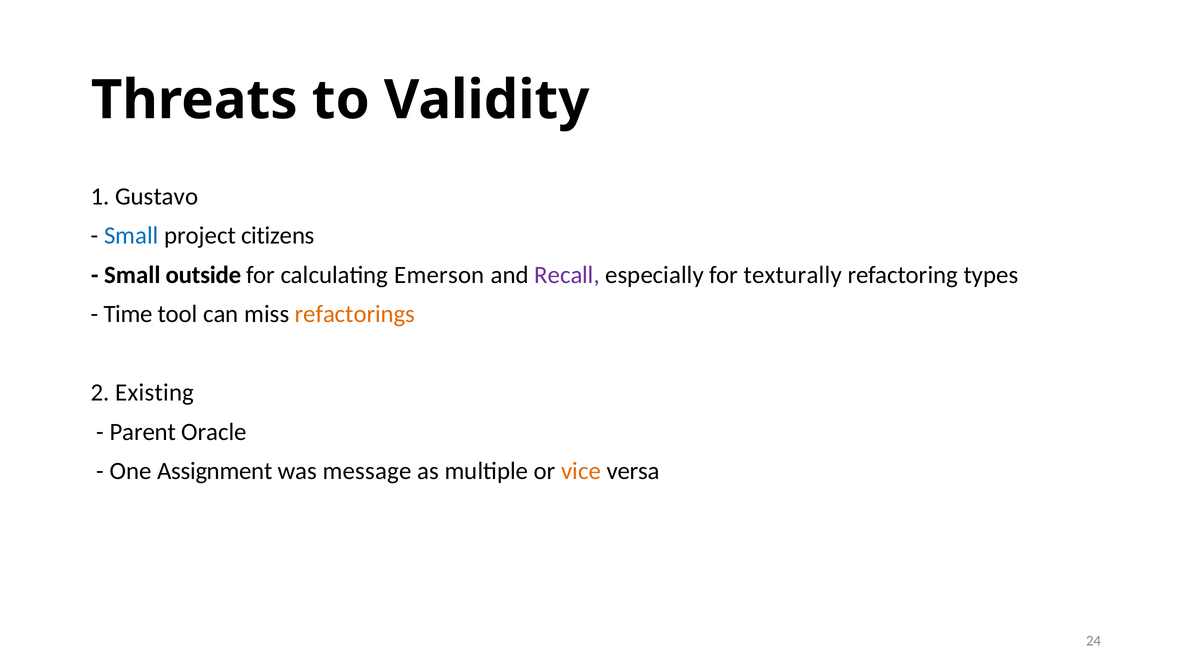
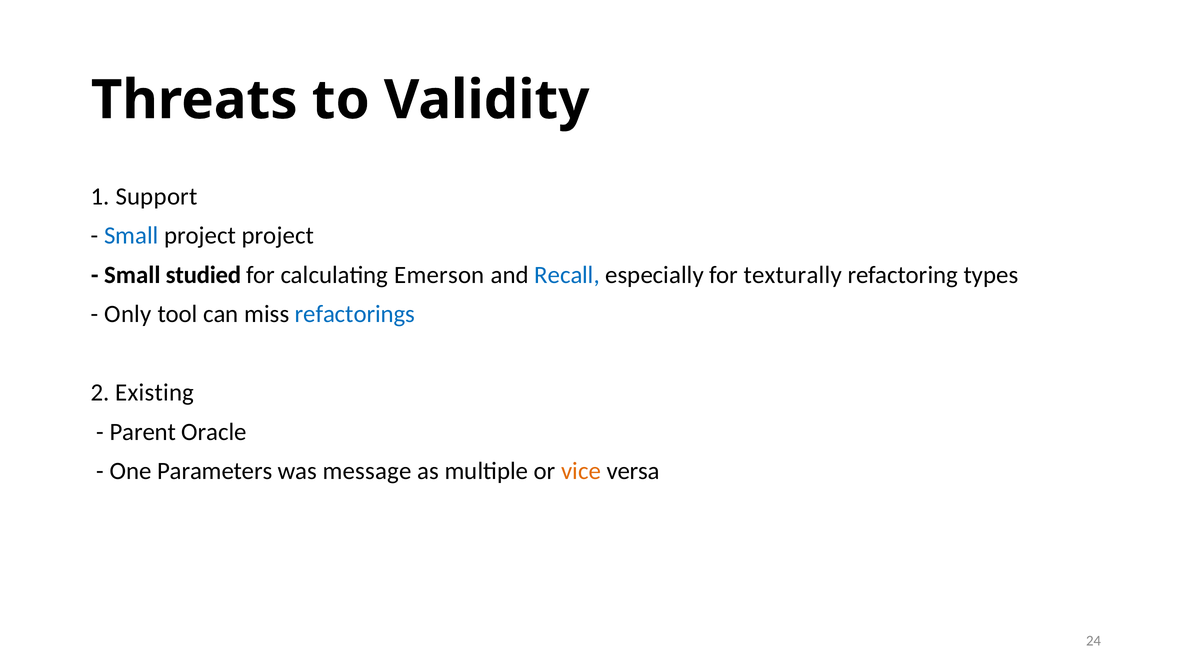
Gustavo: Gustavo -> Support (157, 196)
project citizens: citizens -> project (278, 235)
outside: outside -> studied (203, 275)
Recall colour: purple -> blue (567, 275)
Time: Time -> Only (128, 314)
refactorings colour: orange -> blue (355, 314)
Assignment: Assignment -> Parameters (215, 471)
